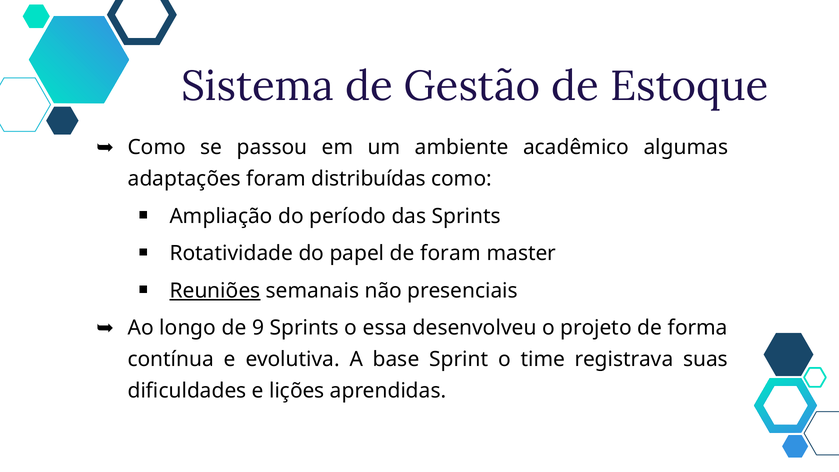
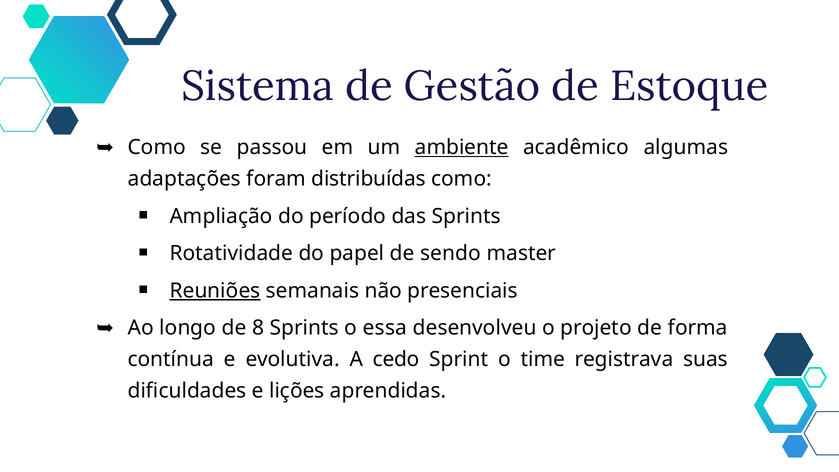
ambiente underline: none -> present (462, 147)
de foram: foram -> sendo (451, 253)
9: 9 -> 8 (258, 328)
base: base -> cedo (396, 359)
